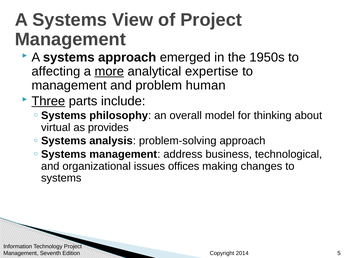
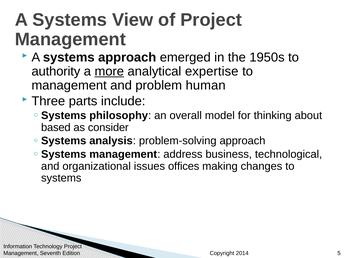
affecting: affecting -> authority (56, 71)
Three underline: present -> none (48, 101)
virtual: virtual -> based (56, 127)
provides: provides -> consider (108, 127)
